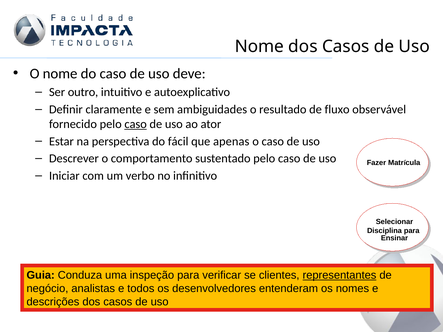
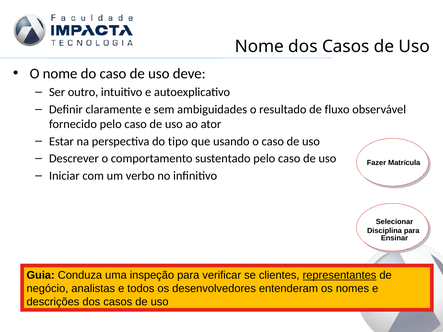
caso underline: present -> none (136, 124)
fácil: fácil -> tipo (178, 141)
apenas: apenas -> usando (231, 141)
